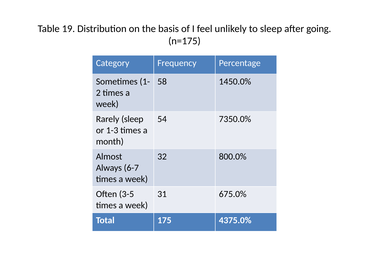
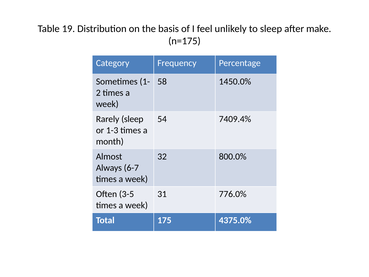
going: going -> make (319, 29)
7350.0%: 7350.0% -> 7409.4% (235, 119)
675.0%: 675.0% -> 776.0% (233, 194)
